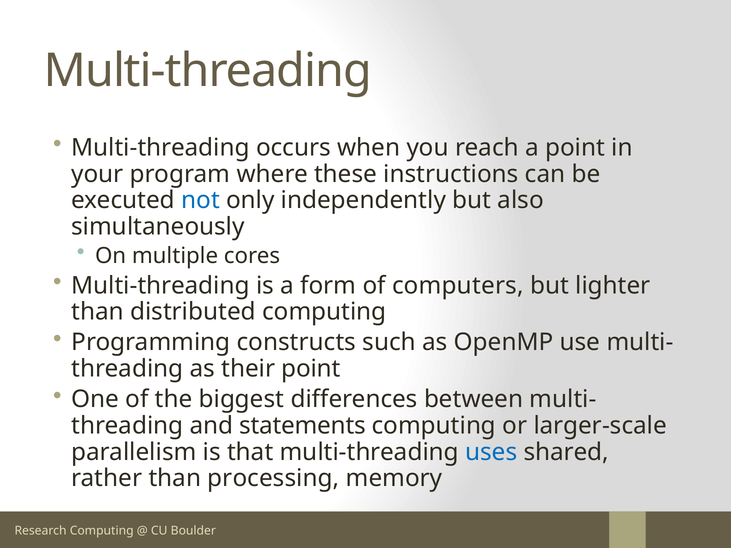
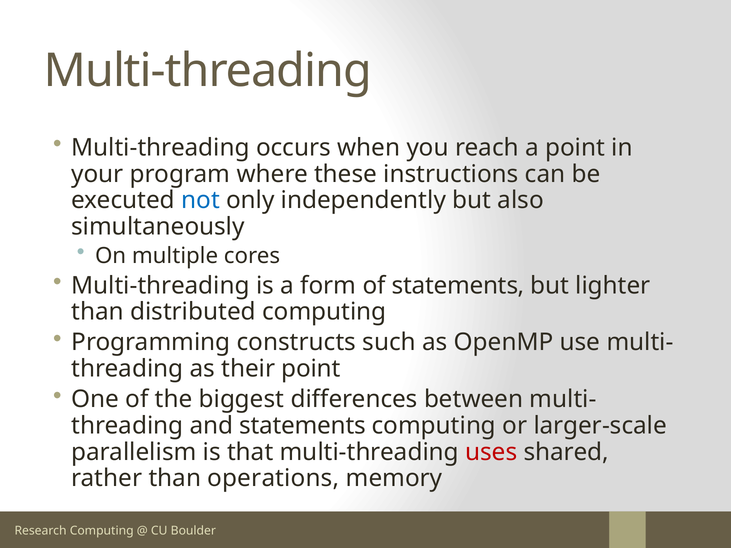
of computers: computers -> statements (458, 286)
uses colour: blue -> red (491, 452)
processing: processing -> operations (273, 479)
